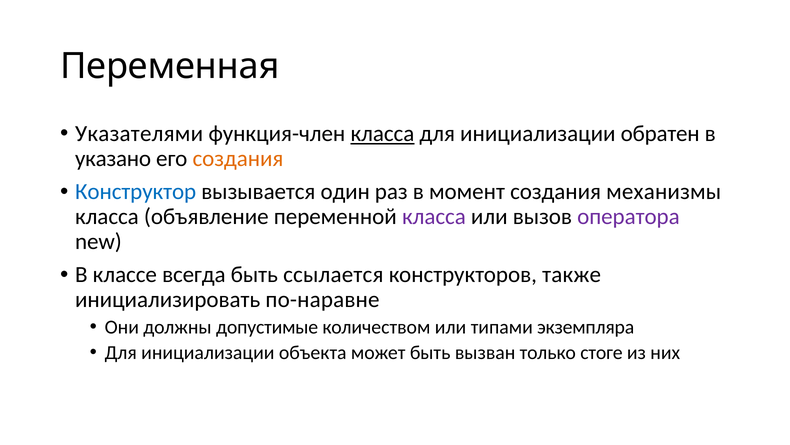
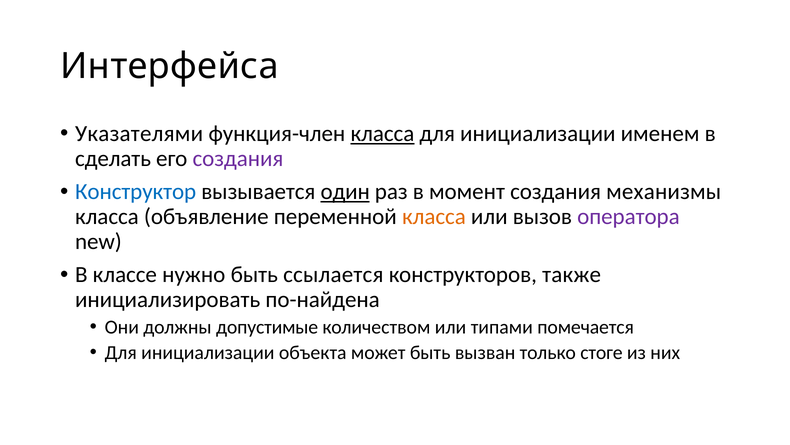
Переменная: Переменная -> Интерфейса (170, 66)
обратен: обратен -> именем (660, 134)
указано: указано -> сделать (113, 158)
создания colour: orange -> purple (238, 158)
один underline: none -> present (345, 192)
класса colour: purple -> orange (434, 216)
всегда: всегда -> нужно (194, 274)
по-наравне: по-наравне -> по-найдена (323, 299)
экземпляра: экземпляра -> помечается (586, 327)
